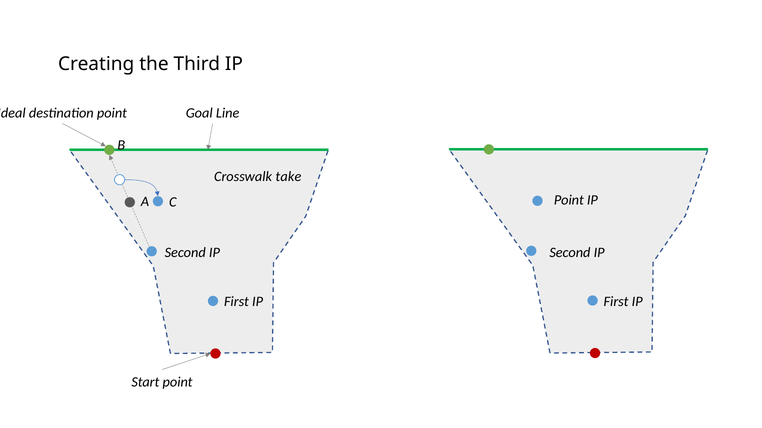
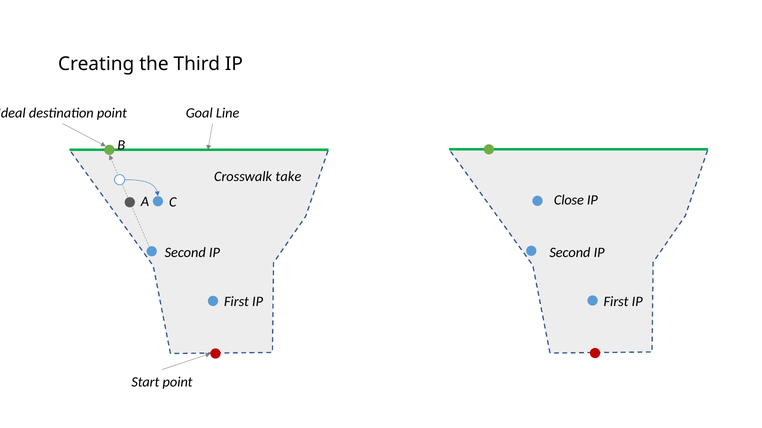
Point: Point -> Close (569, 200)
